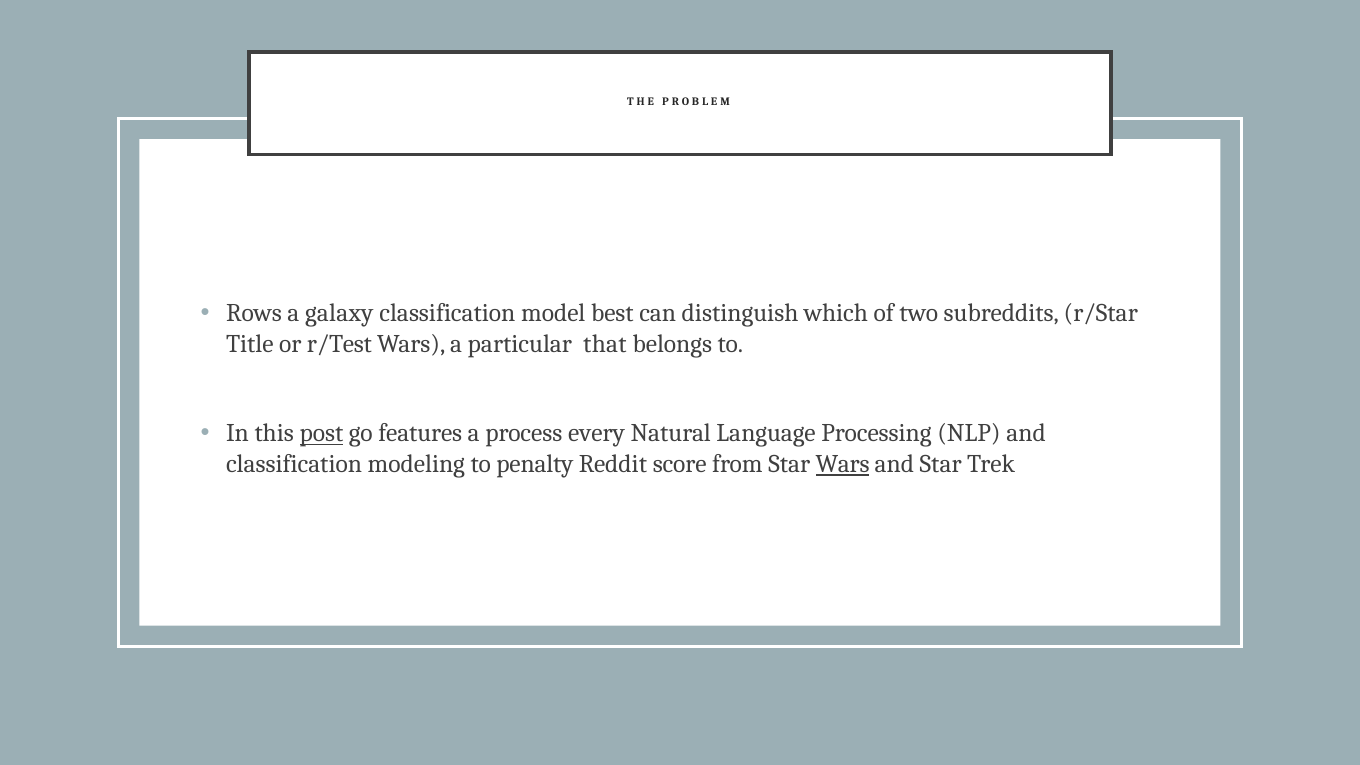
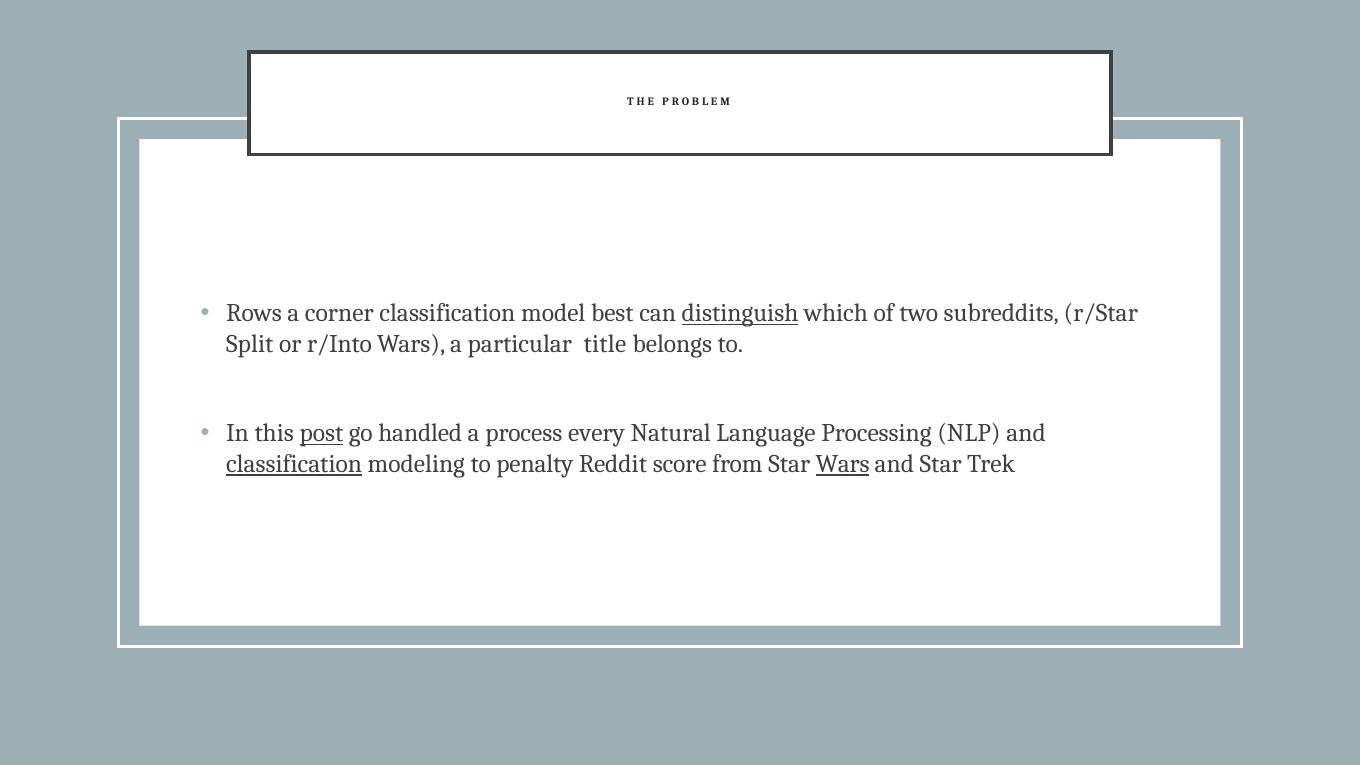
galaxy: galaxy -> corner (339, 313)
distinguish underline: none -> present (740, 313)
Title: Title -> Split (250, 344)
r/Test: r/Test -> r/Into (339, 344)
that: that -> title (605, 344)
features: features -> handled (420, 434)
classification underline: none -> present (294, 464)
